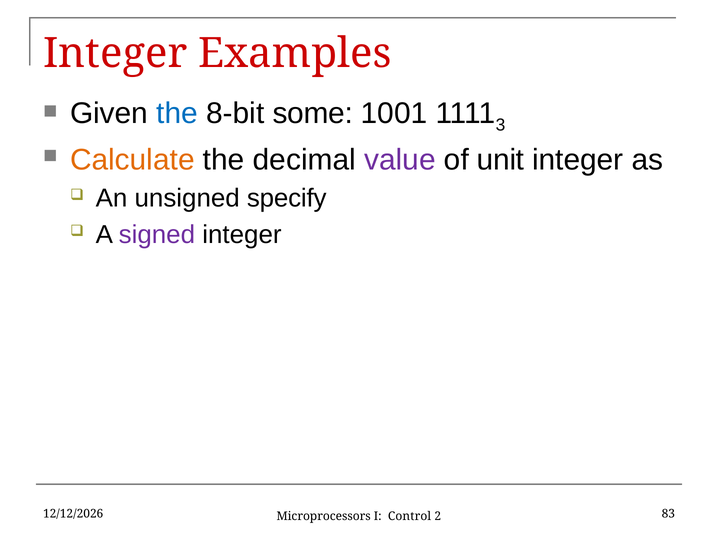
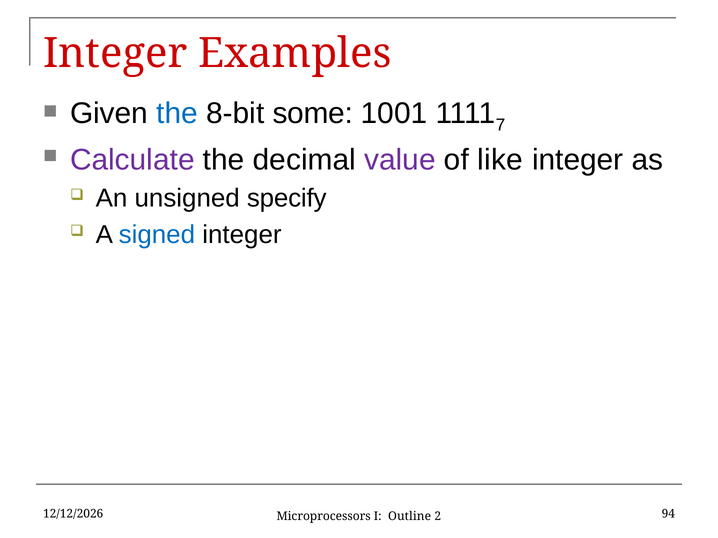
3: 3 -> 7 (500, 125)
Calculate colour: orange -> purple (132, 160)
unit: unit -> like (500, 160)
signed colour: purple -> blue (157, 235)
Control: Control -> Outline (410, 517)
83: 83 -> 94 (668, 514)
